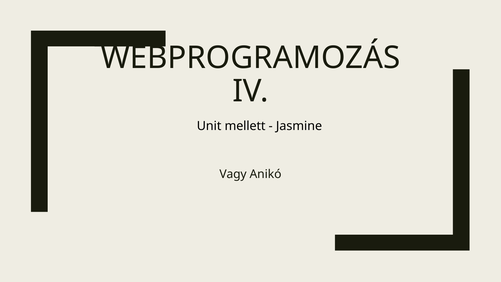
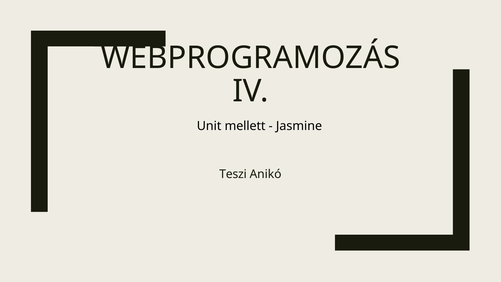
Vagy: Vagy -> Teszi (233, 174)
